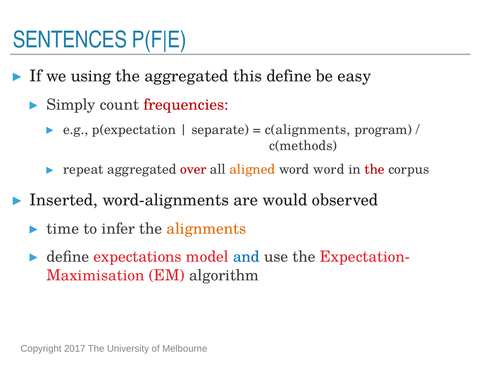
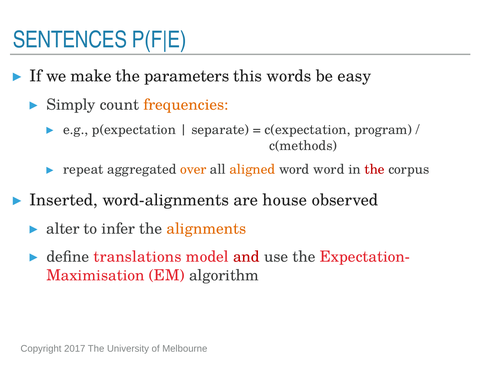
using: using -> make (91, 76)
the aggregated: aggregated -> parameters (187, 76)
this define: define -> words (289, 76)
frequencies colour: red -> orange (186, 105)
c(alignments: c(alignments -> c(expectation (308, 129)
over colour: red -> orange (193, 169)
would: would -> house (285, 200)
time: time -> alter (63, 228)
expectations: expectations -> translations (138, 256)
and colour: blue -> red (246, 256)
